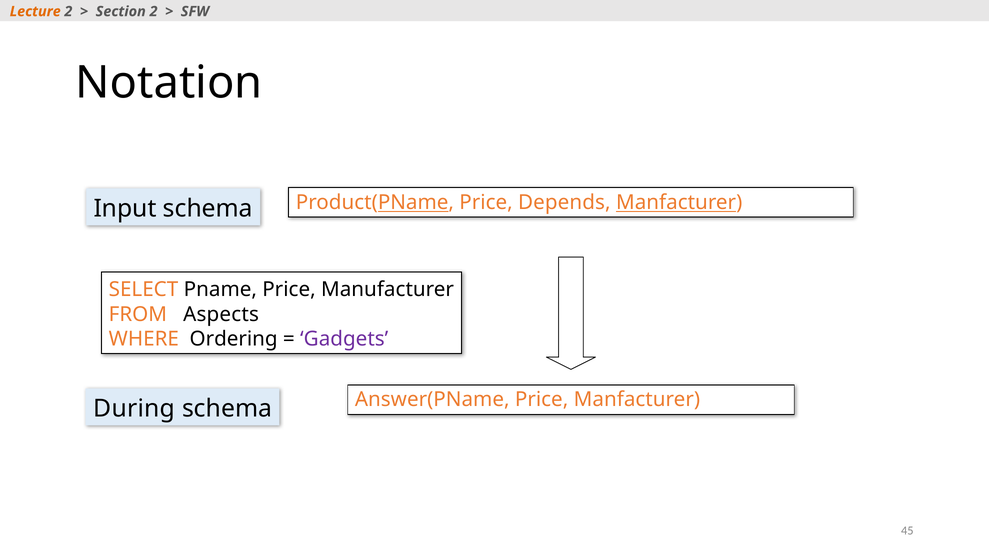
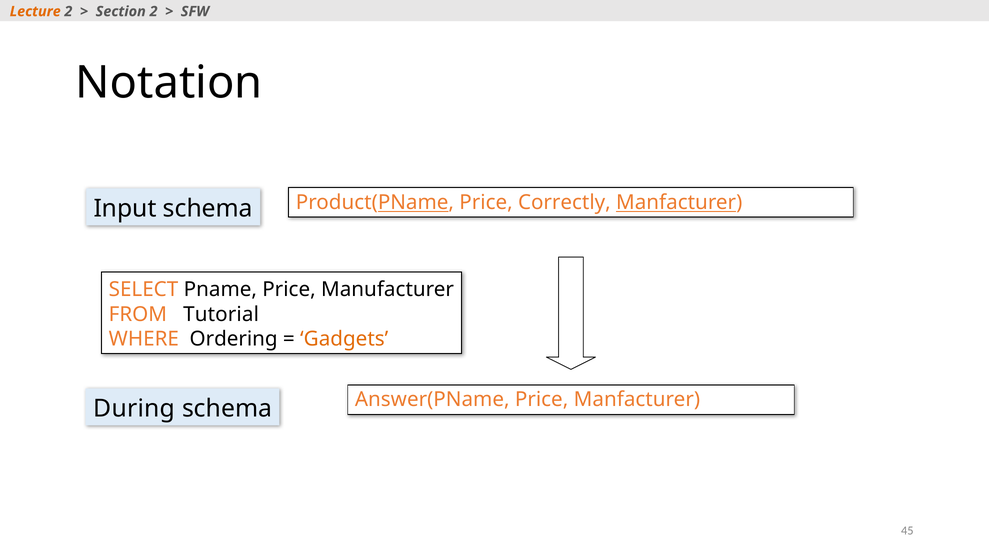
Depends: Depends -> Correctly (564, 202)
Aspects: Aspects -> Tutorial (221, 314)
Gadgets colour: purple -> orange (344, 339)
